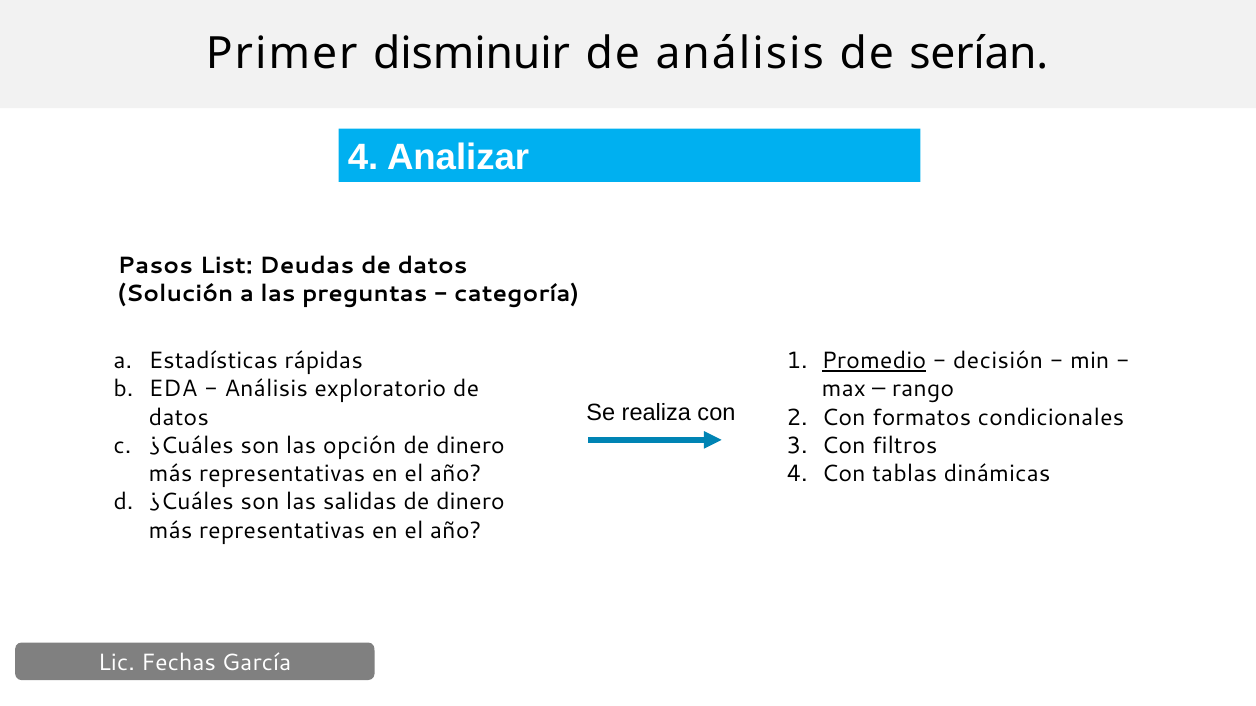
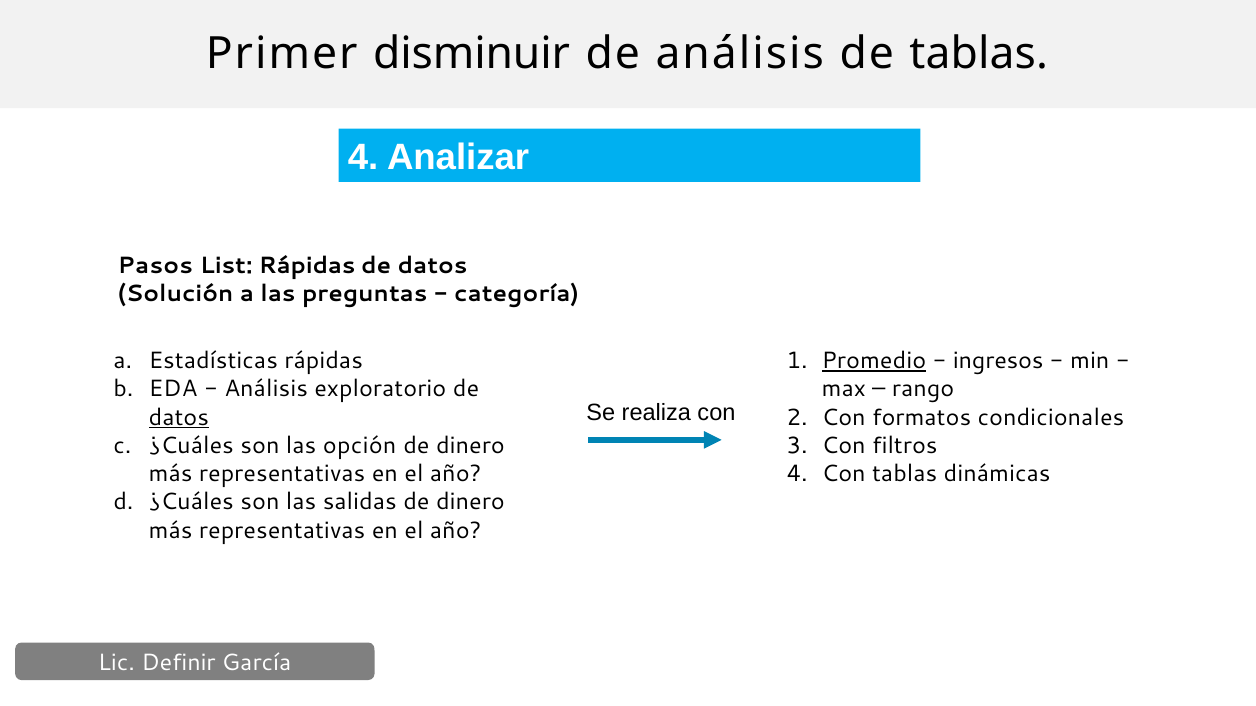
de serían: serían -> tablas (979, 54)
List Deudas: Deudas -> Rápidas (307, 266)
decisión: decisión -> ingresos (998, 361)
datos underline: none -> present (179, 418)
Fechas: Fechas -> Definir (179, 663)
